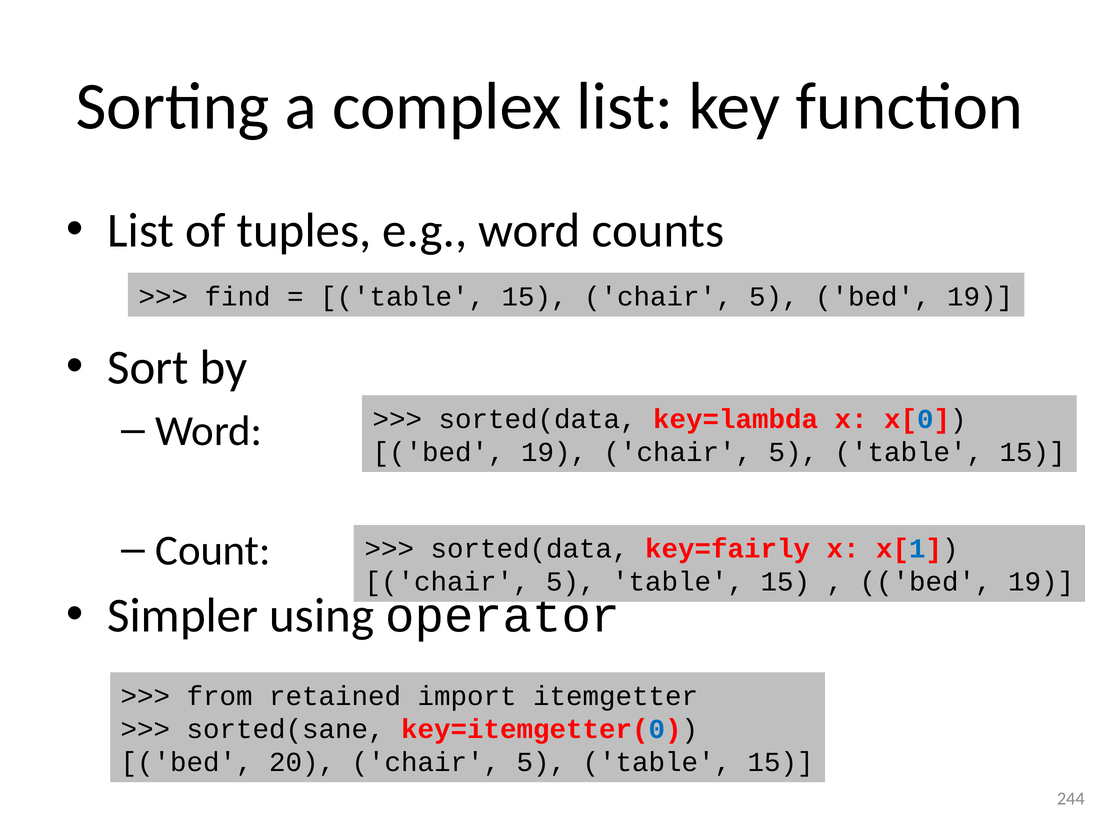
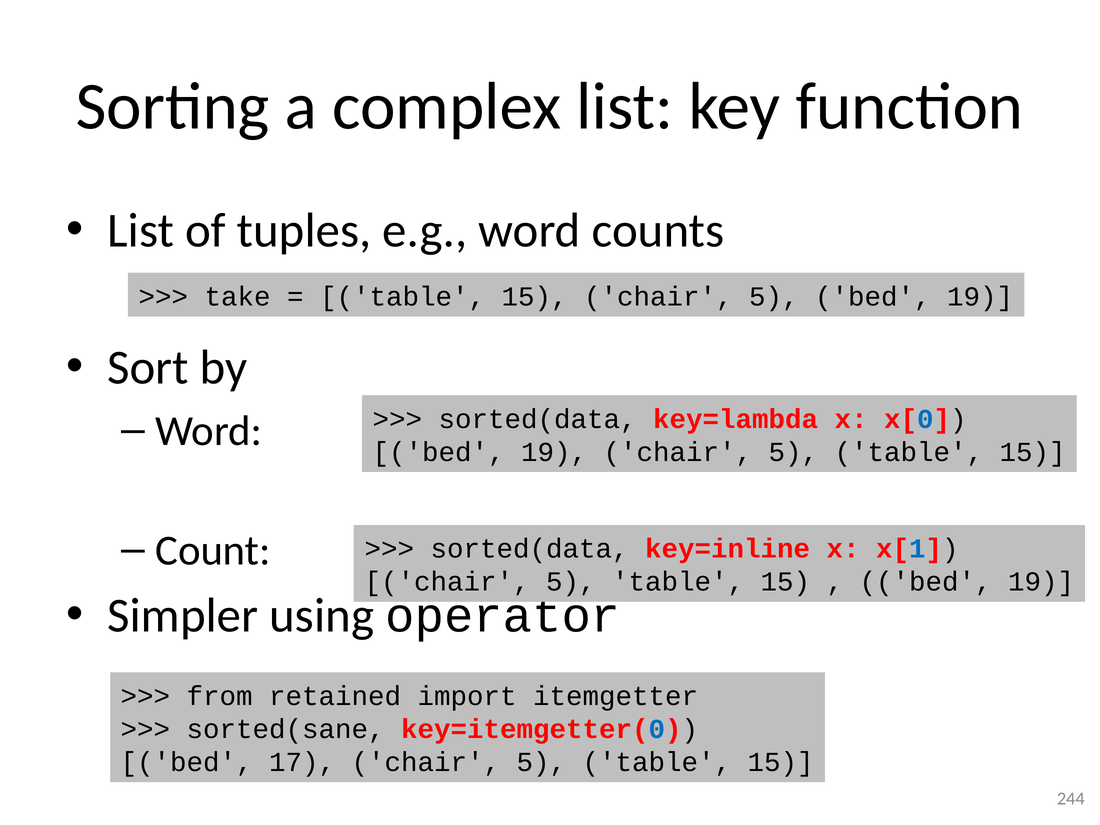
find: find -> take (238, 297)
key=fairly: key=fairly -> key=inline (728, 549)
20: 20 -> 17 (302, 762)
